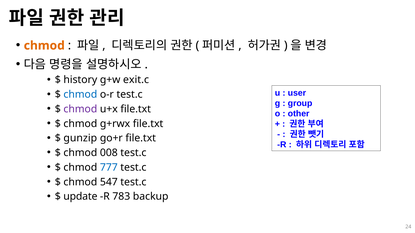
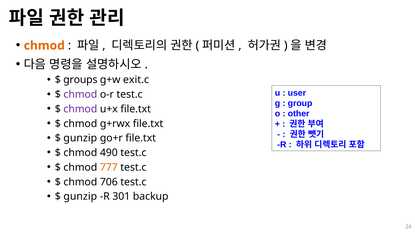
history: history -> groups (80, 80)
chmod colour: blue -> purple (80, 95)
008: 008 -> 490 (109, 153)
777 colour: blue -> orange (109, 168)
547: 547 -> 706 (109, 182)
update: update -> gunzip (80, 197)
783: 783 -> 301 (121, 197)
